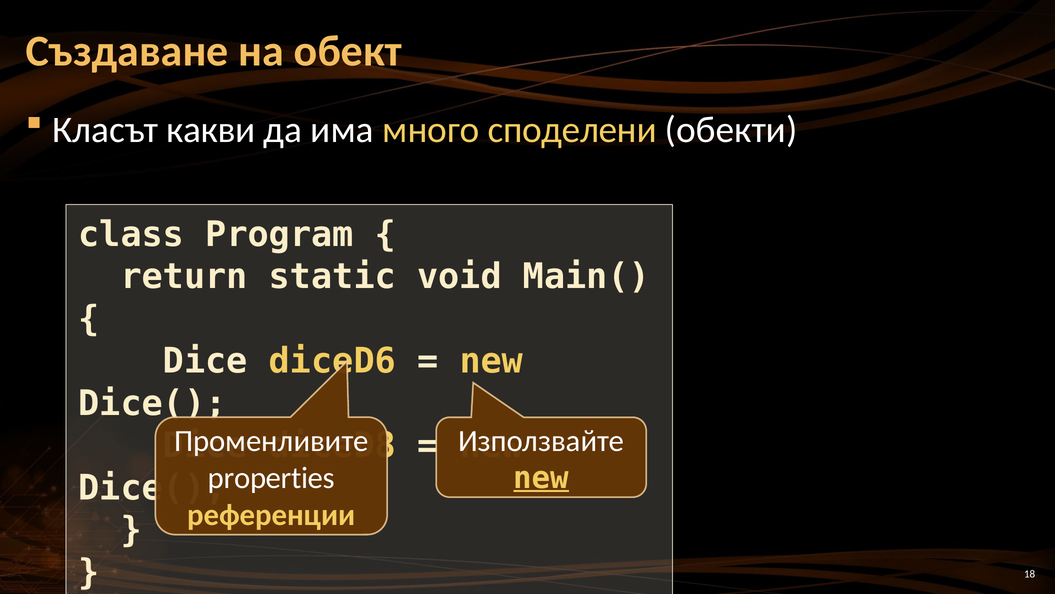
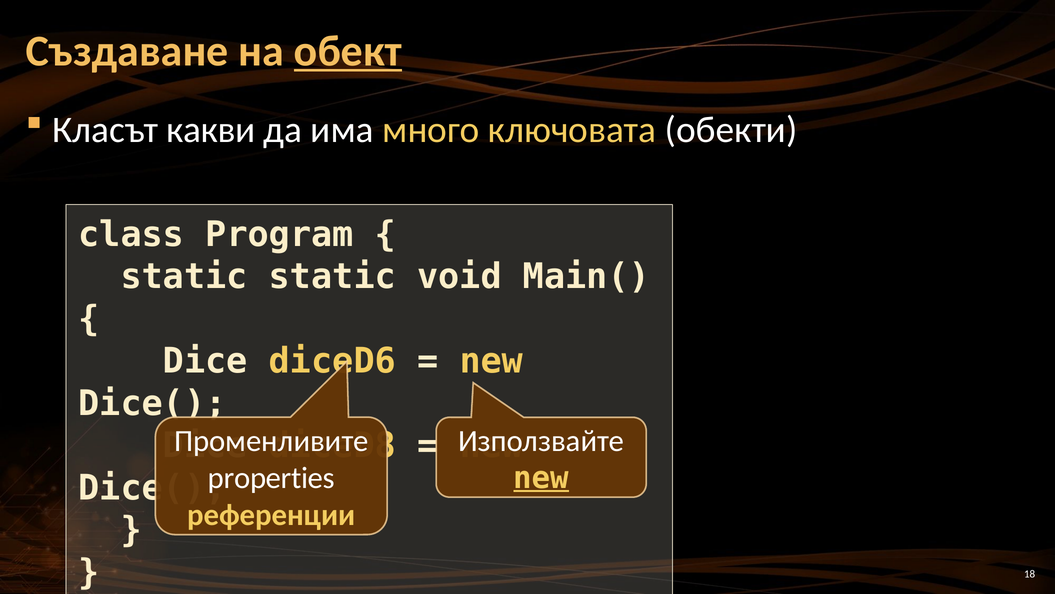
обект underline: none -> present (348, 51)
споделени: споделени -> ключовата (572, 130)
return: return -> static (184, 276)
